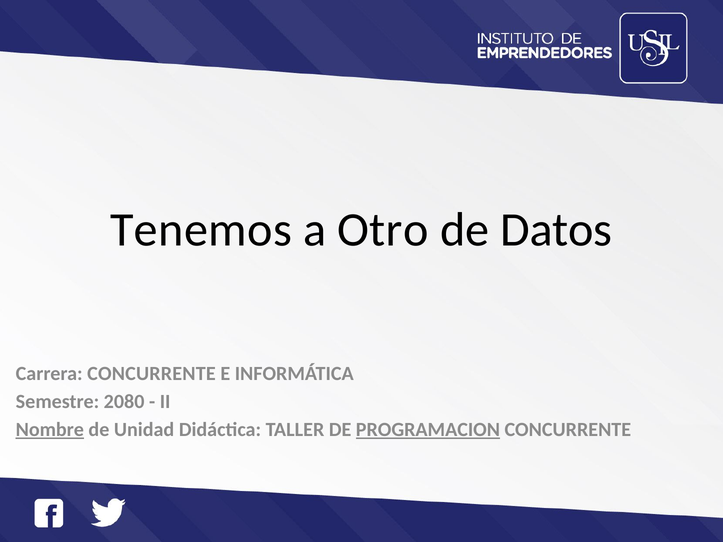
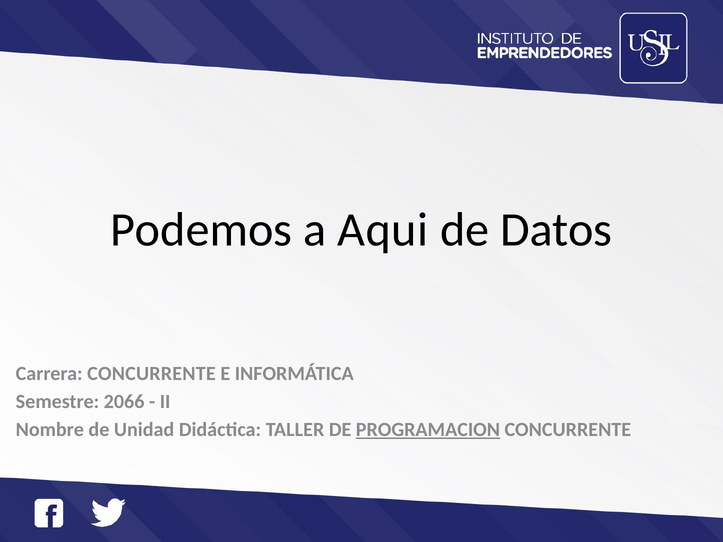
Tenemos: Tenemos -> Podemos (201, 230)
Otro: Otro -> Aqui (383, 230)
2080: 2080 -> 2066 (124, 402)
Nombre underline: present -> none (50, 430)
